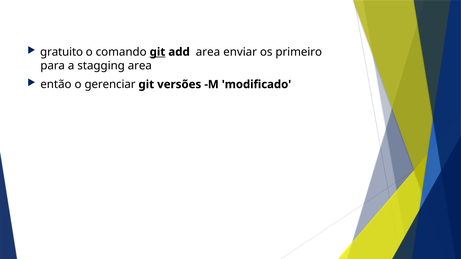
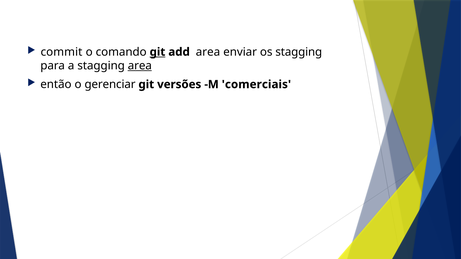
gratuito: gratuito -> commit (61, 52)
os primeiro: primeiro -> stagging (299, 52)
area underline: none -> present (140, 66)
modificado: modificado -> comerciais (256, 84)
